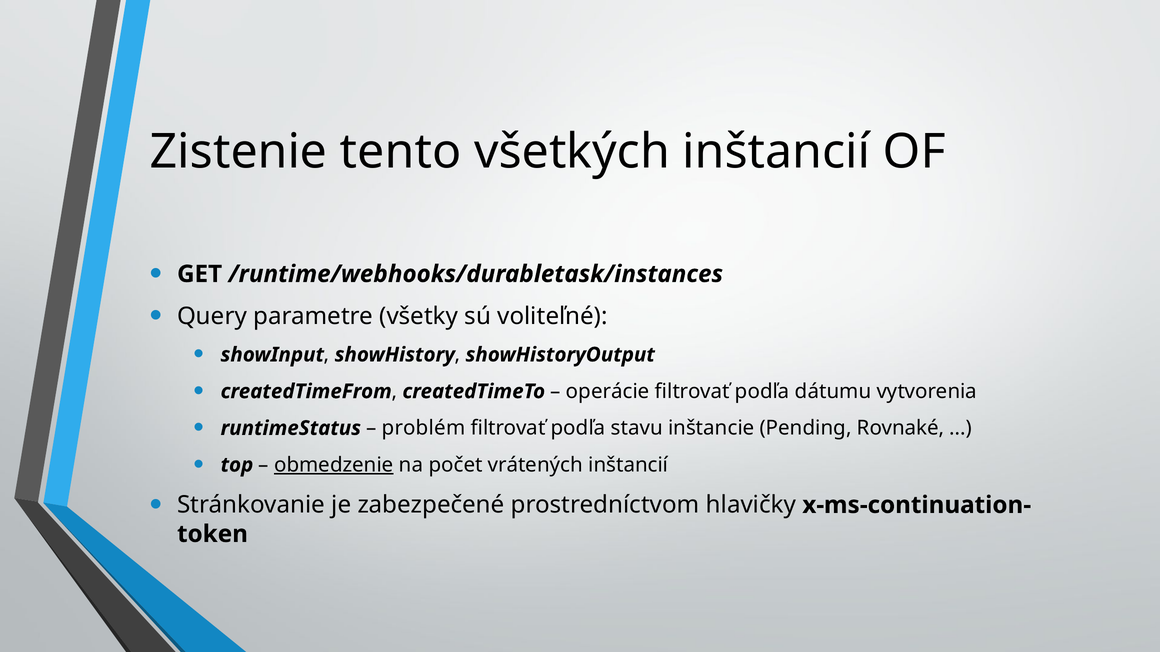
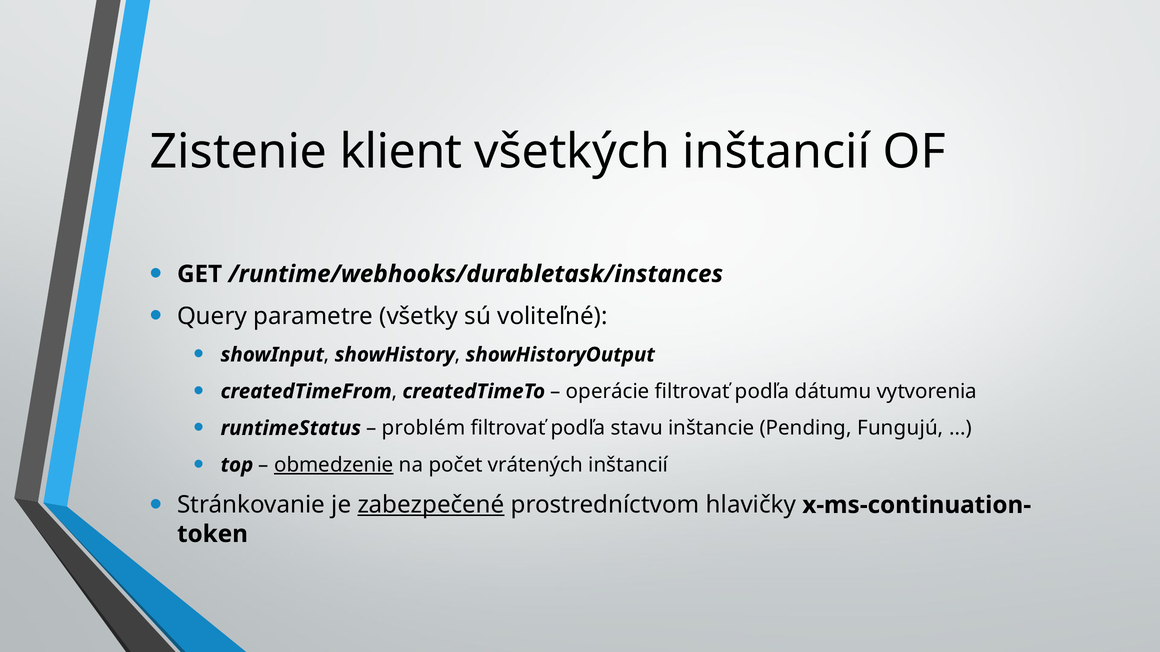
tento: tento -> klient (401, 152)
Rovnaké: Rovnaké -> Fungujú (900, 428)
zabezpečené underline: none -> present (431, 505)
